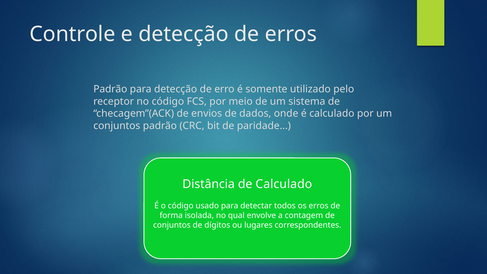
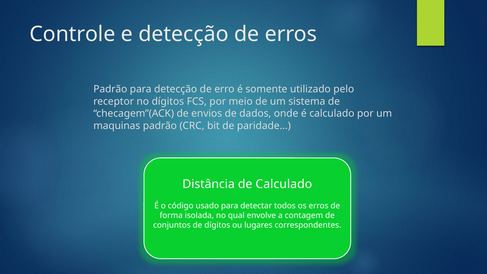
no código: código -> dígitos (168, 101)
conjuntos: conjuntos -> maquinas (117, 126)
